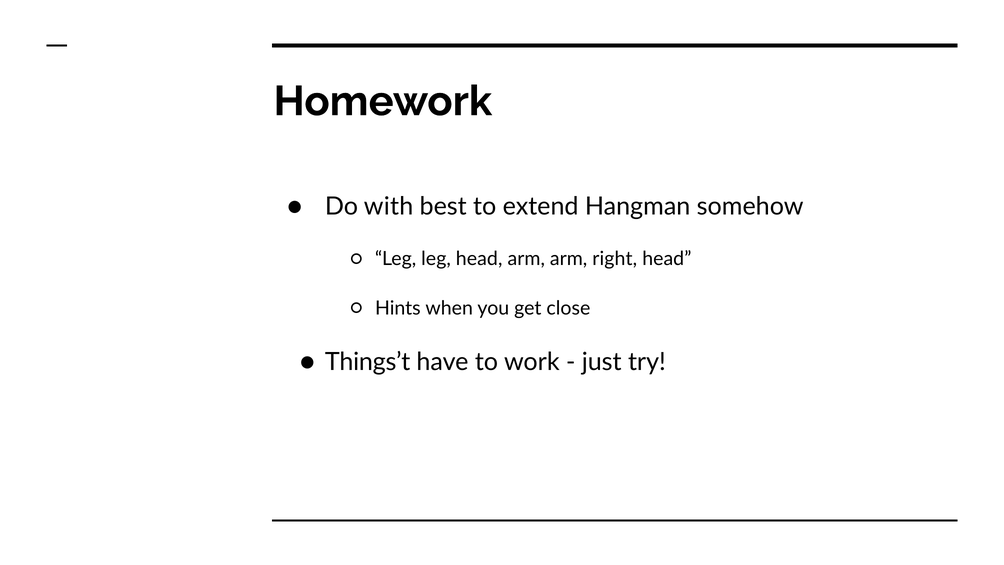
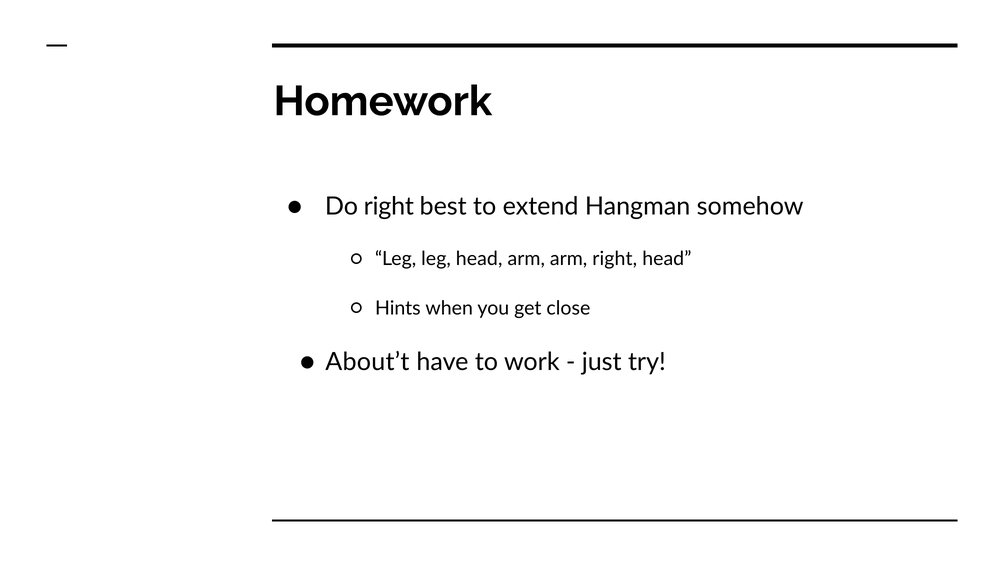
Do with: with -> right (389, 207)
Things’t: Things’t -> About’t (367, 362)
